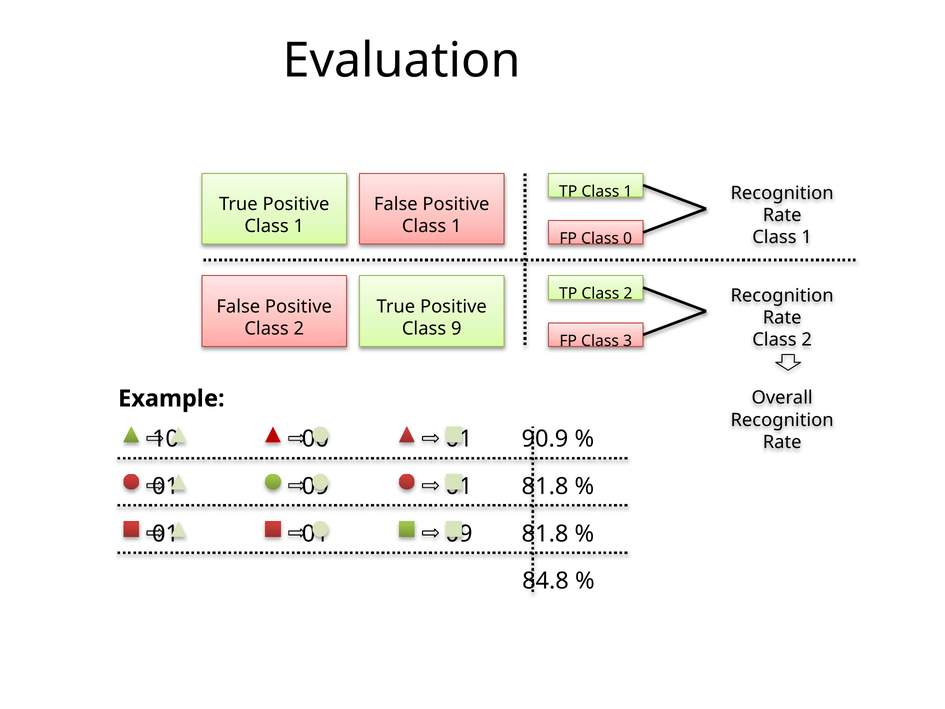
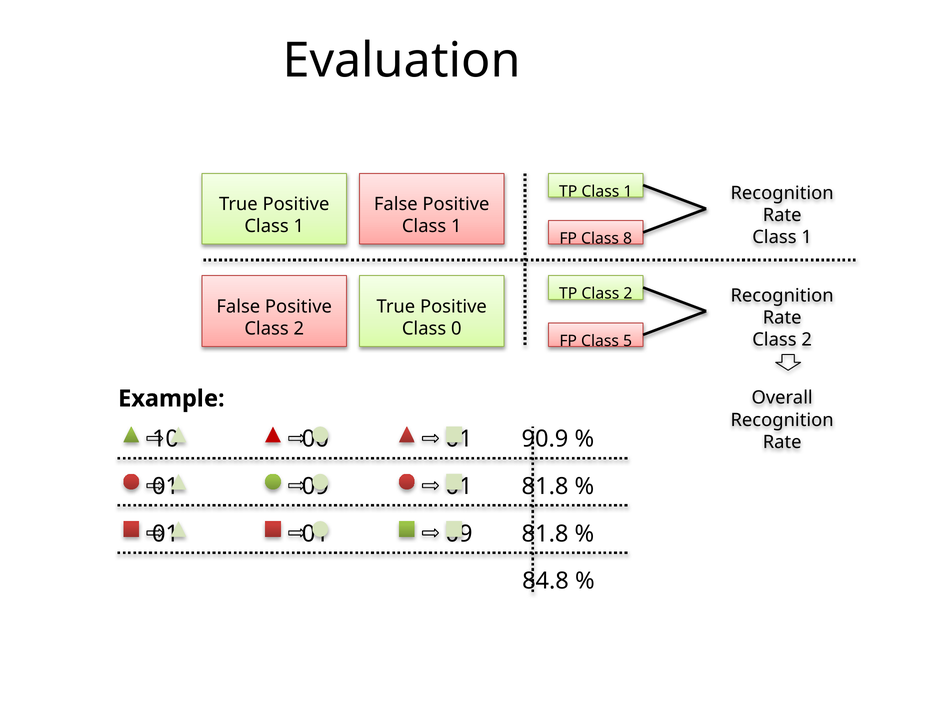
0: 0 -> 8 (628, 239)
9: 9 -> 0 (456, 328)
3: 3 -> 5 (628, 341)
